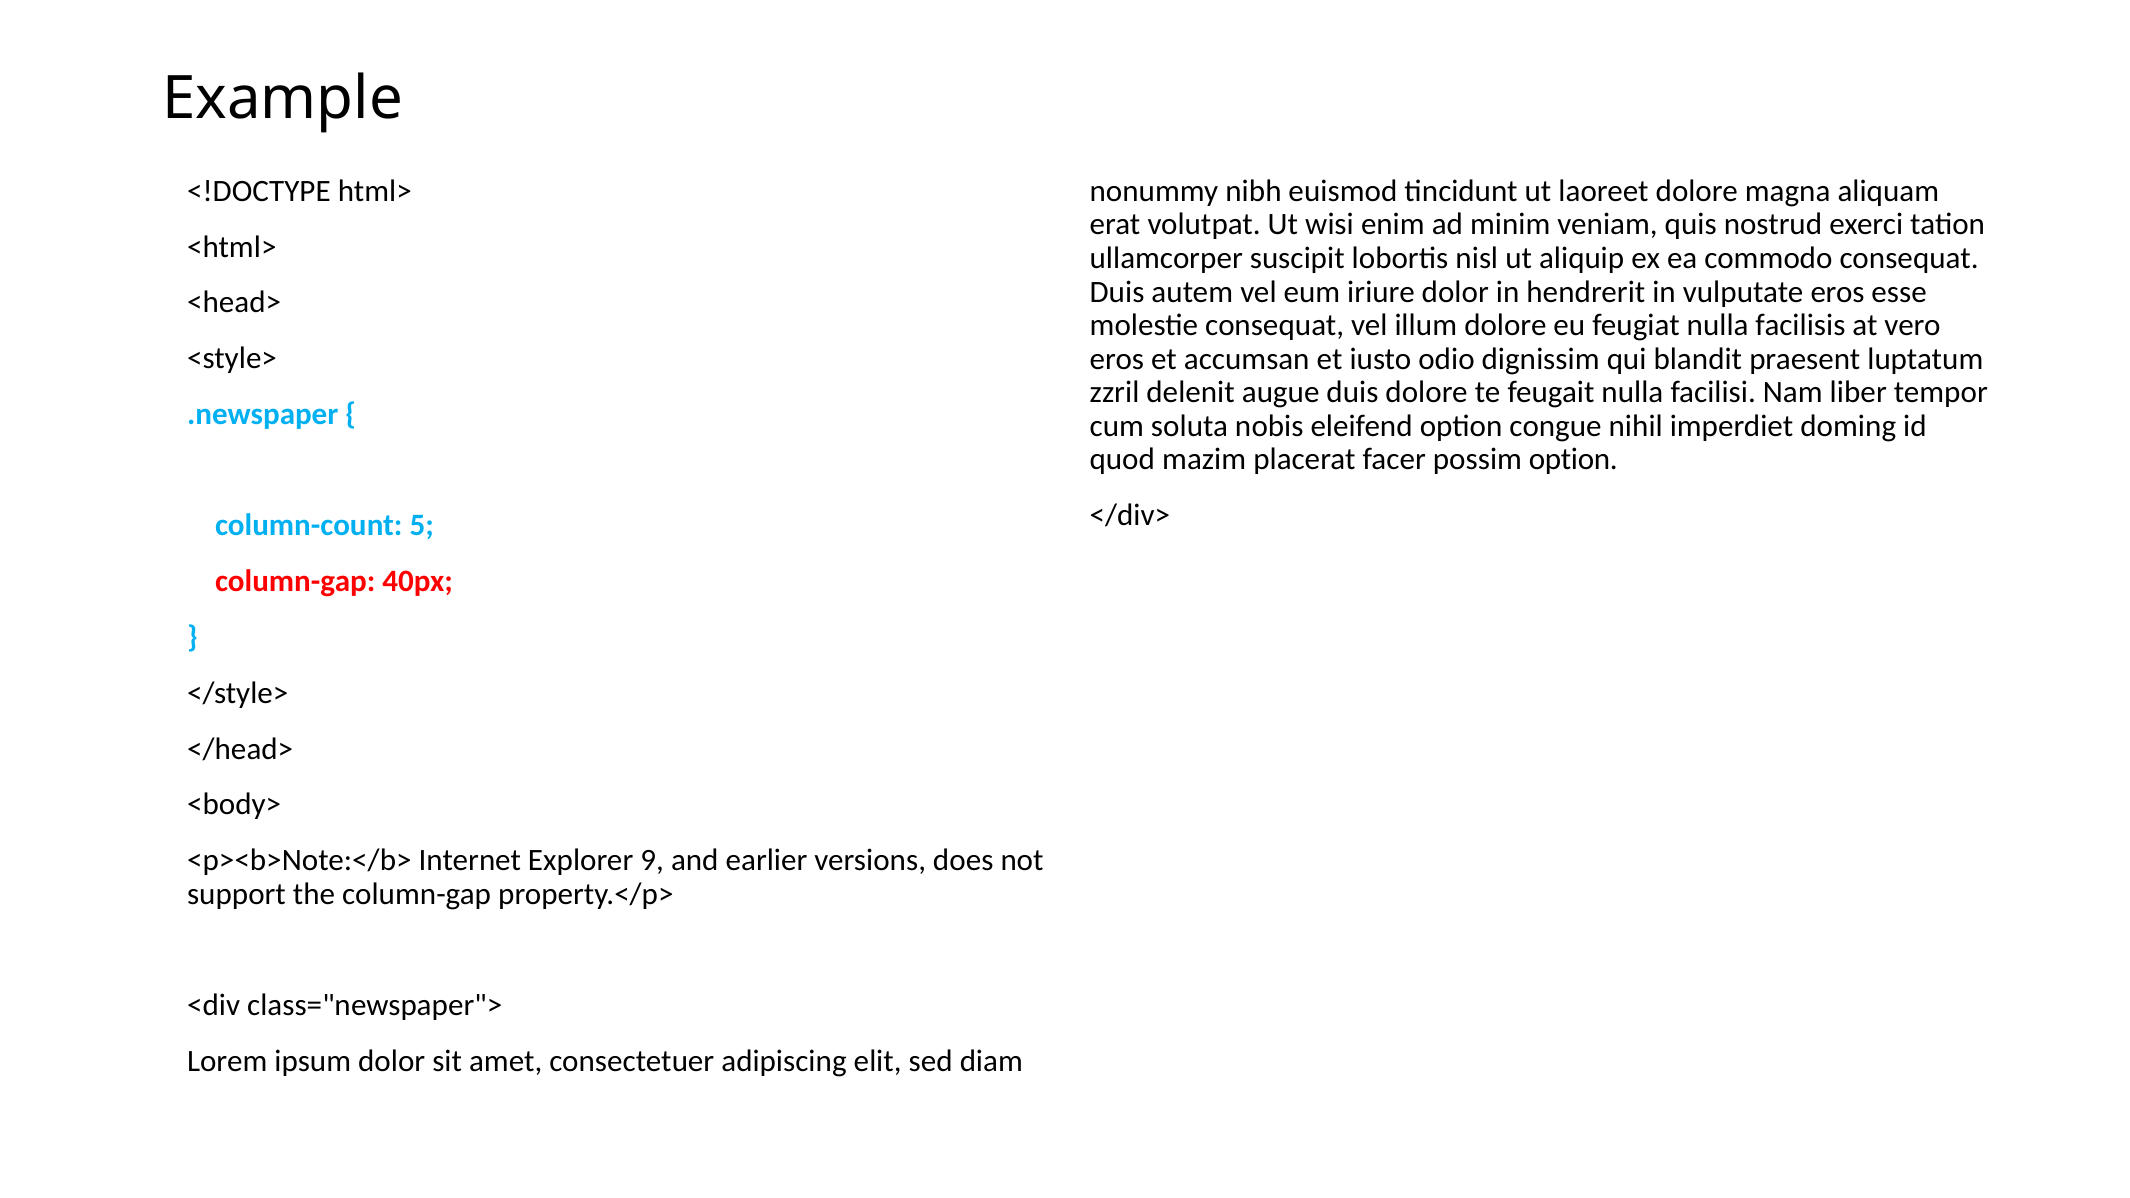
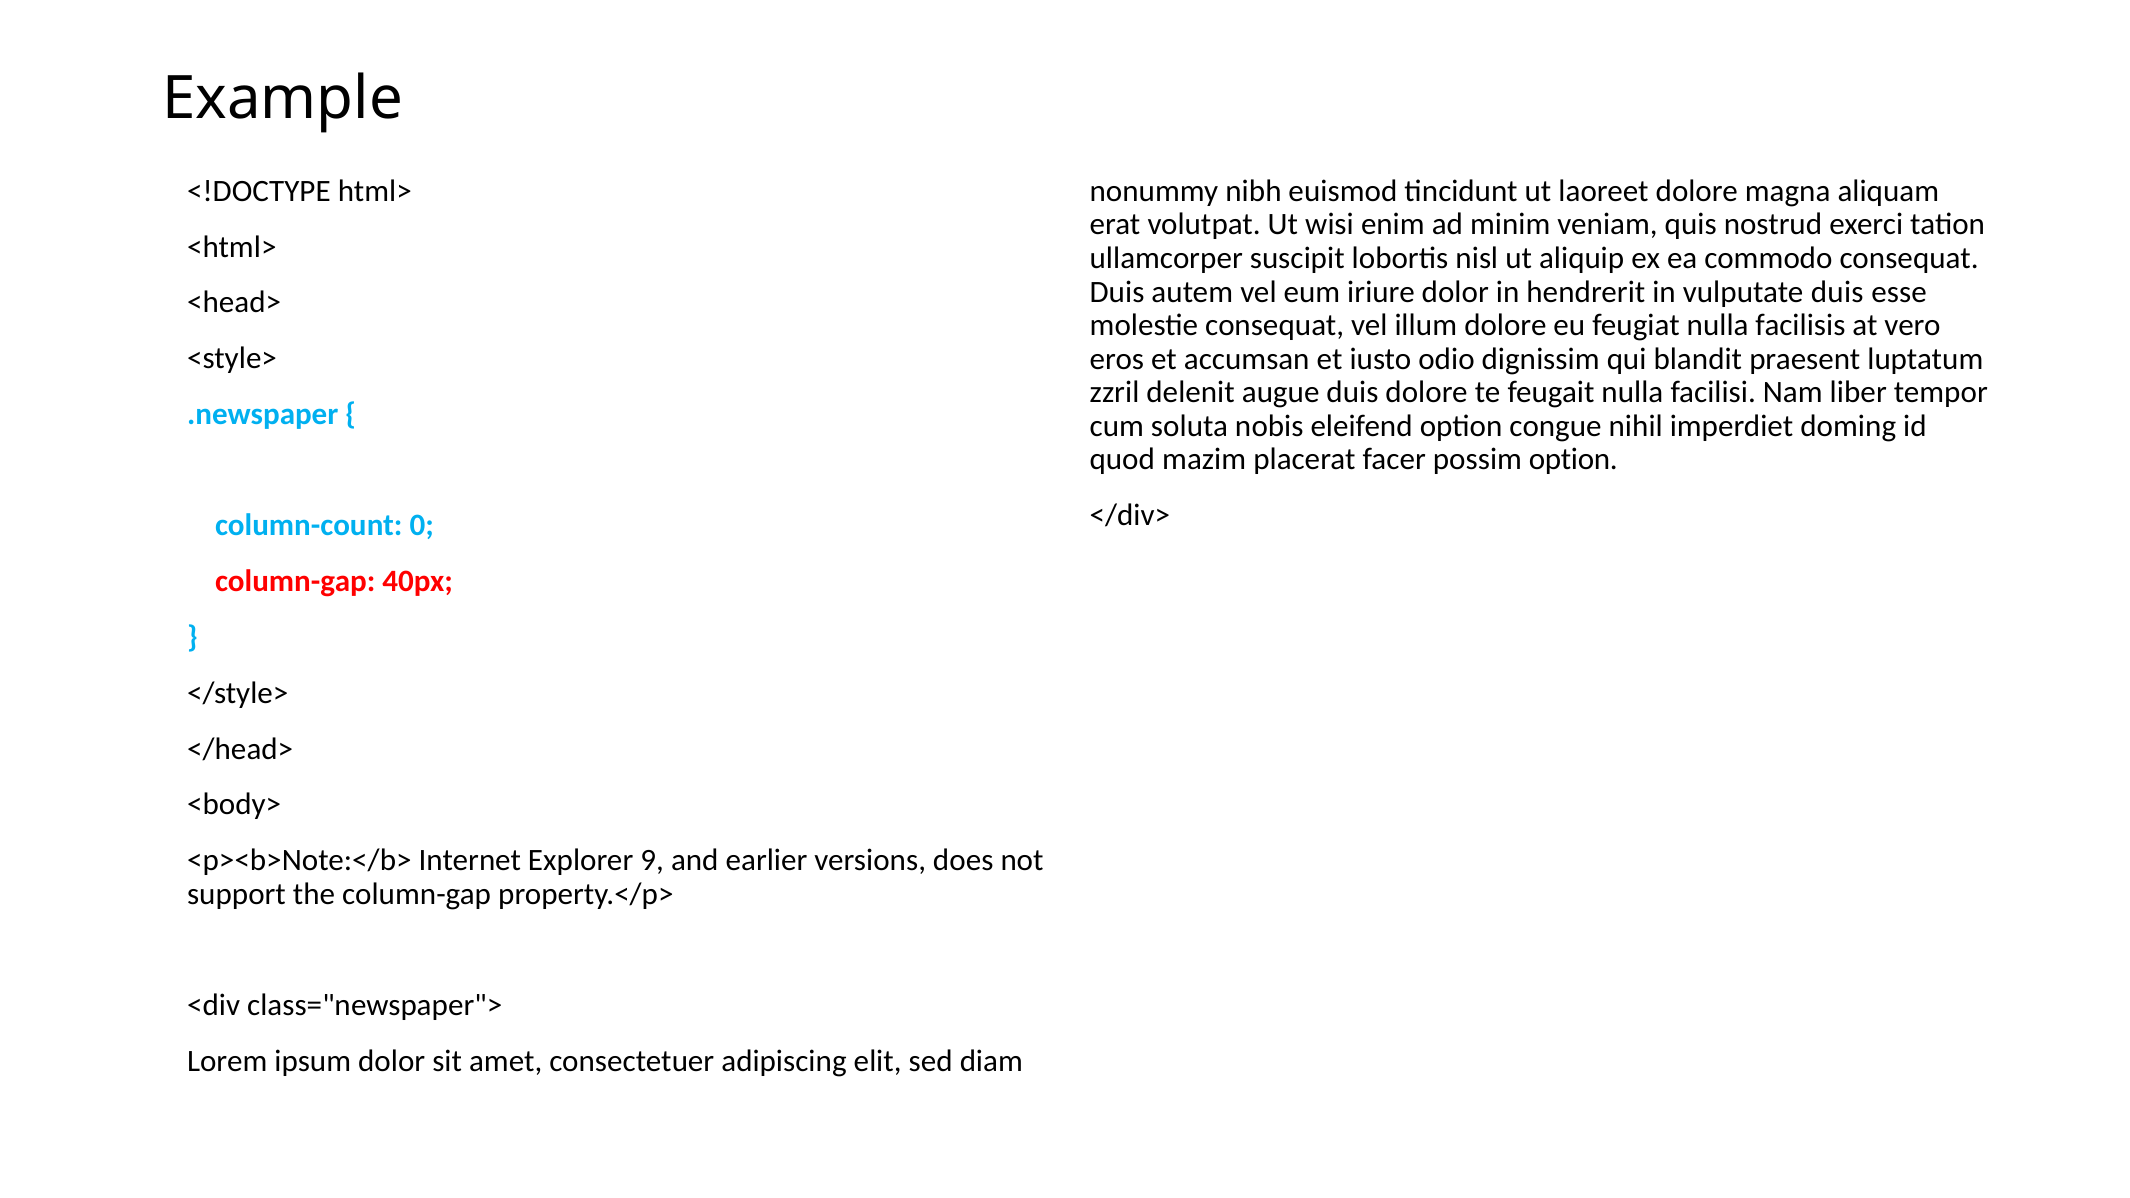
vulputate eros: eros -> duis (1837, 292)
5: 5 -> 0 (422, 526)
